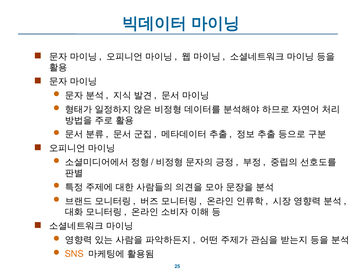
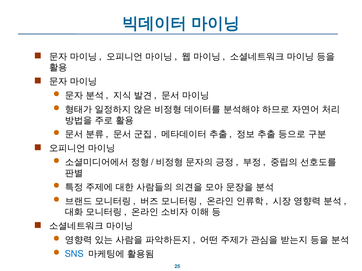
SNS colour: orange -> blue (74, 254)
